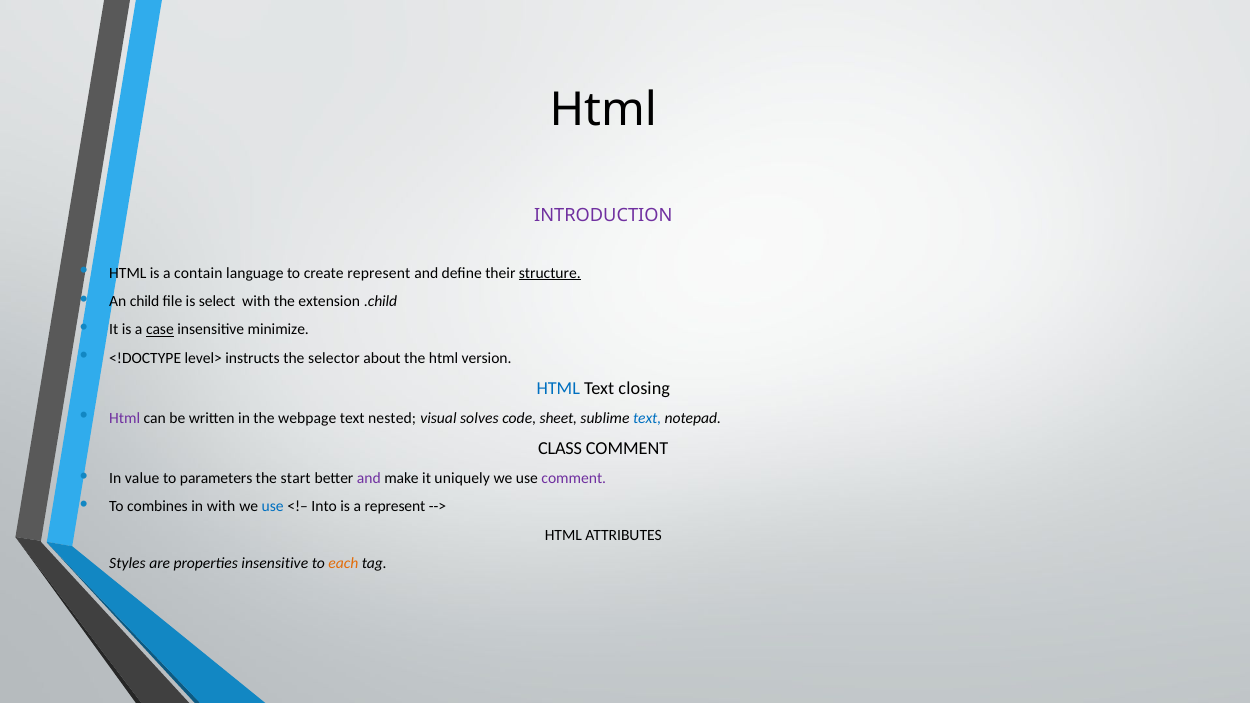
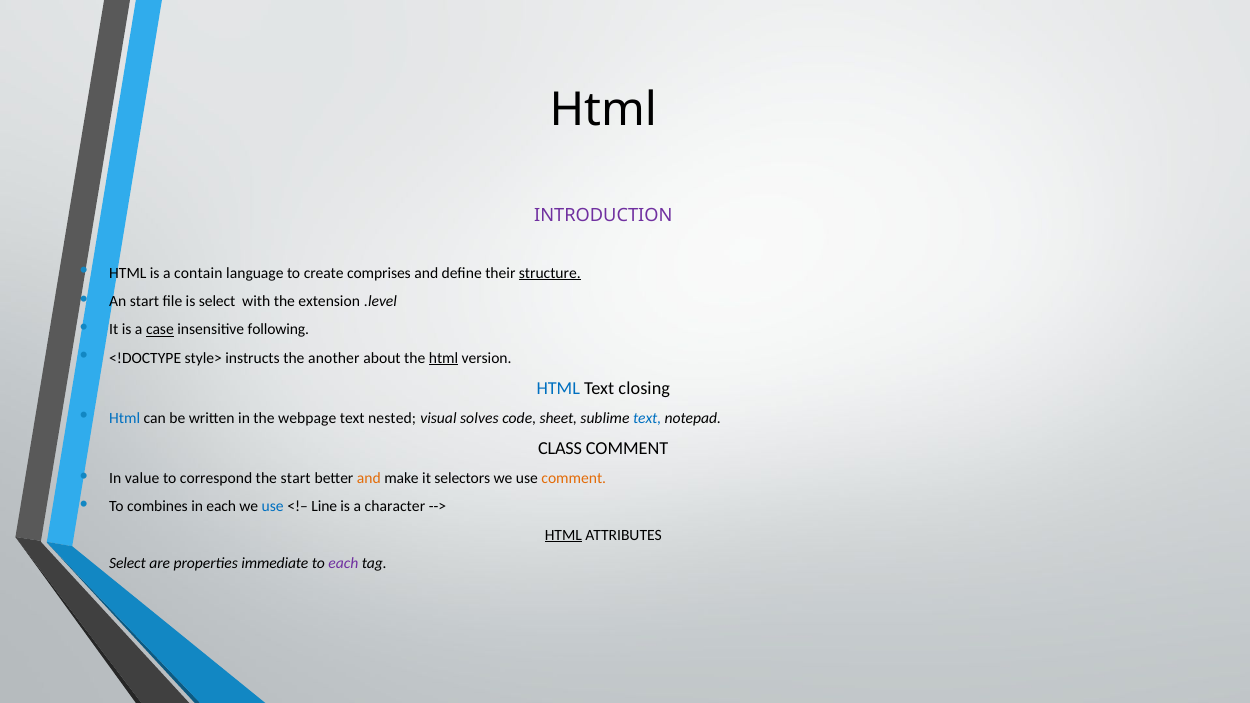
create represent: represent -> comprises (379, 273)
An child: child -> start (145, 301)
.child: .child -> .level (381, 301)
minimize: minimize -> following (278, 330)
level>: level> -> style> (203, 358)
selector: selector -> another (334, 358)
html underline: none -> present (444, 358)
Html colour: purple -> blue (125, 418)
parameters: parameters -> correspond (216, 478)
and colour: purple -> orange (369, 478)
uniquely: uniquely -> selectors (462, 478)
comment colour: purple -> orange (574, 478)
in with: with -> each (221, 507)
Into: Into -> Line (324, 507)
a represent: represent -> character (395, 507)
HTML underline: none -> present (563, 535)
Styles: Styles -> Select (128, 564)
properties insensitive: insensitive -> immediate (275, 564)
each colour: orange -> purple (343, 564)
